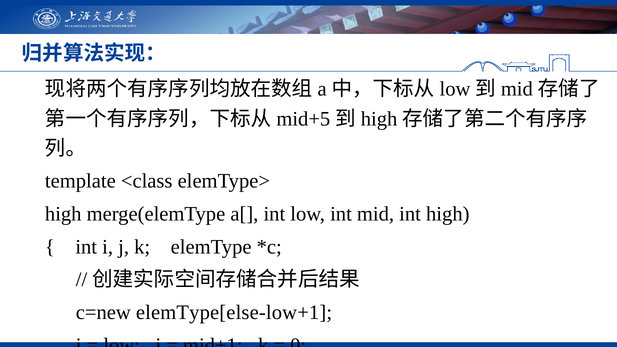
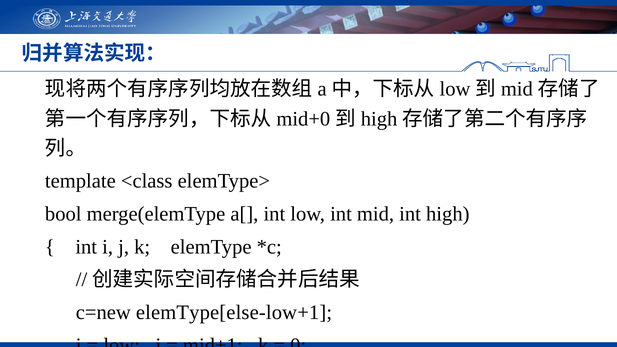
mid+5: mid+5 -> mid+0 (303, 119)
high: high -> bool (63, 214)
